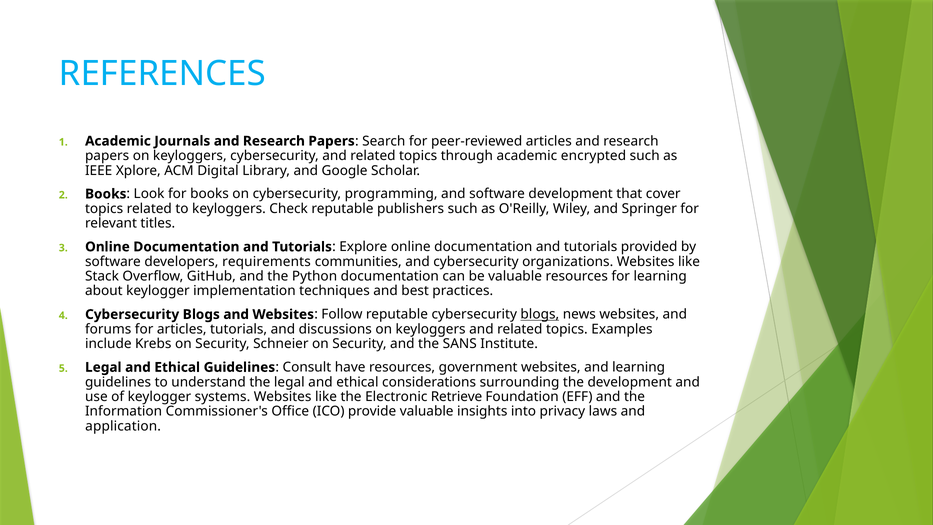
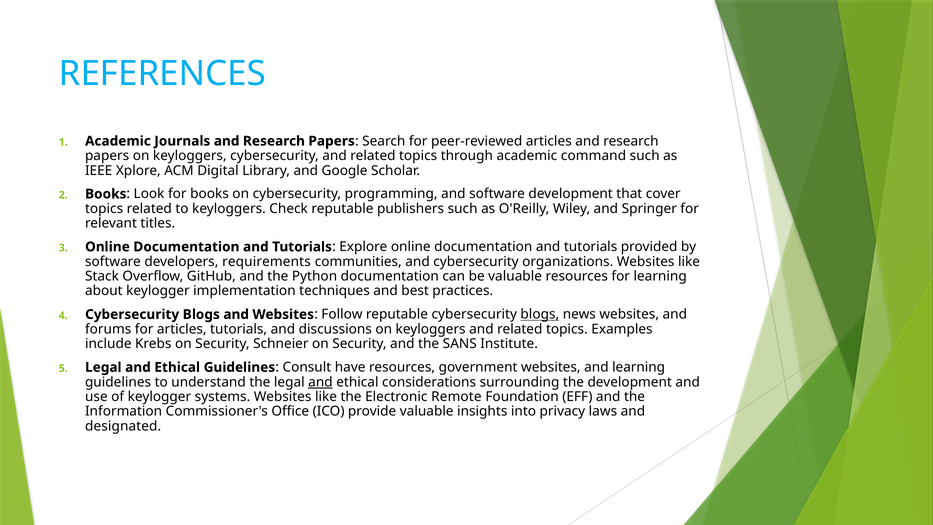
encrypted: encrypted -> command (593, 156)
and underline: none -> present (320, 382)
Retrieve: Retrieve -> Remote (456, 397)
application: application -> designated (123, 426)
